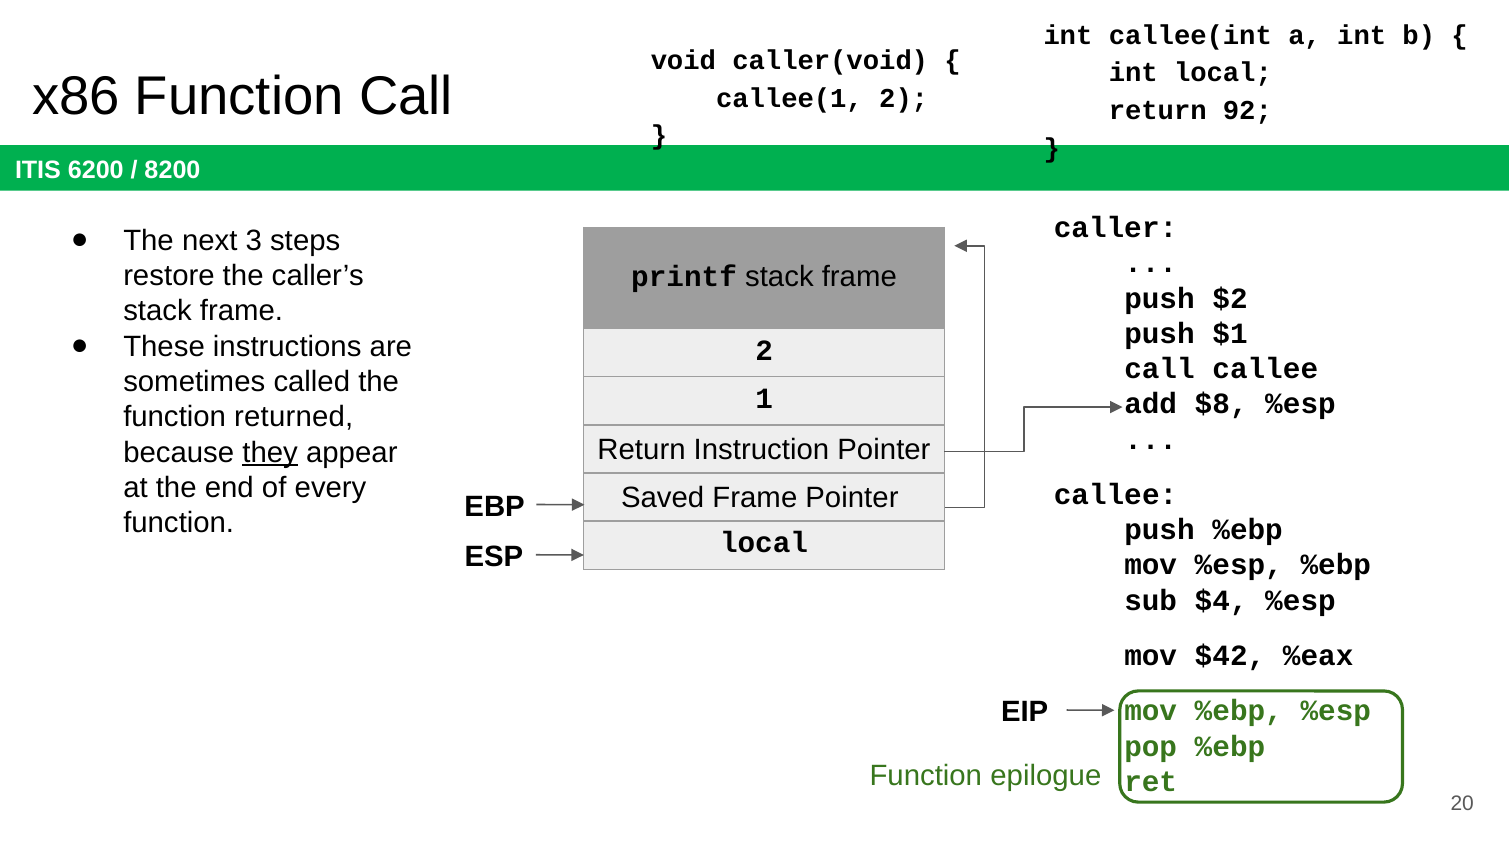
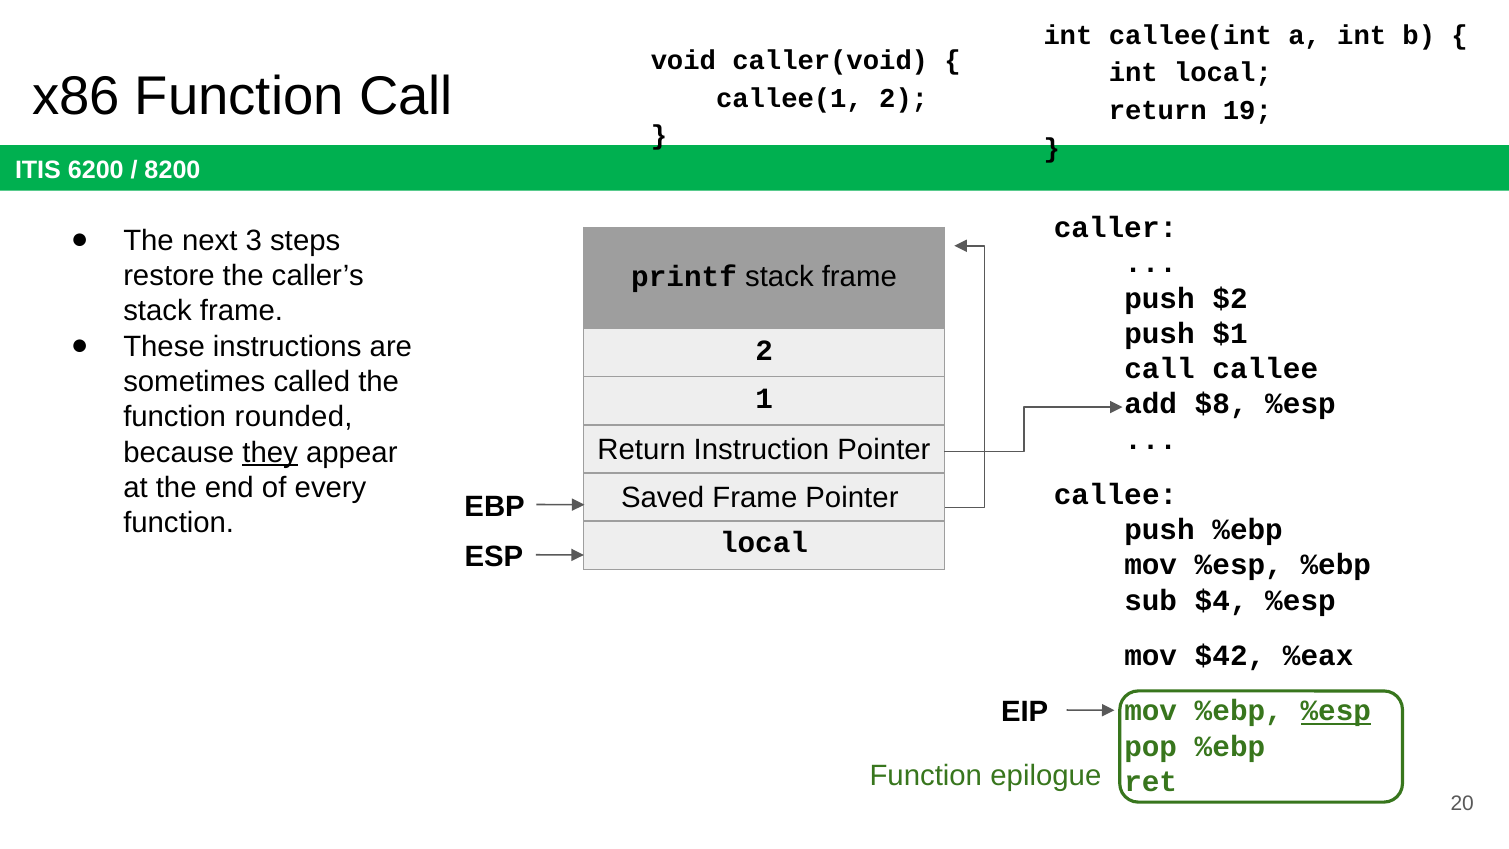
92: 92 -> 19 (1247, 110)
returned: returned -> rounded (294, 417)
%esp underline: none -> present (1336, 711)
